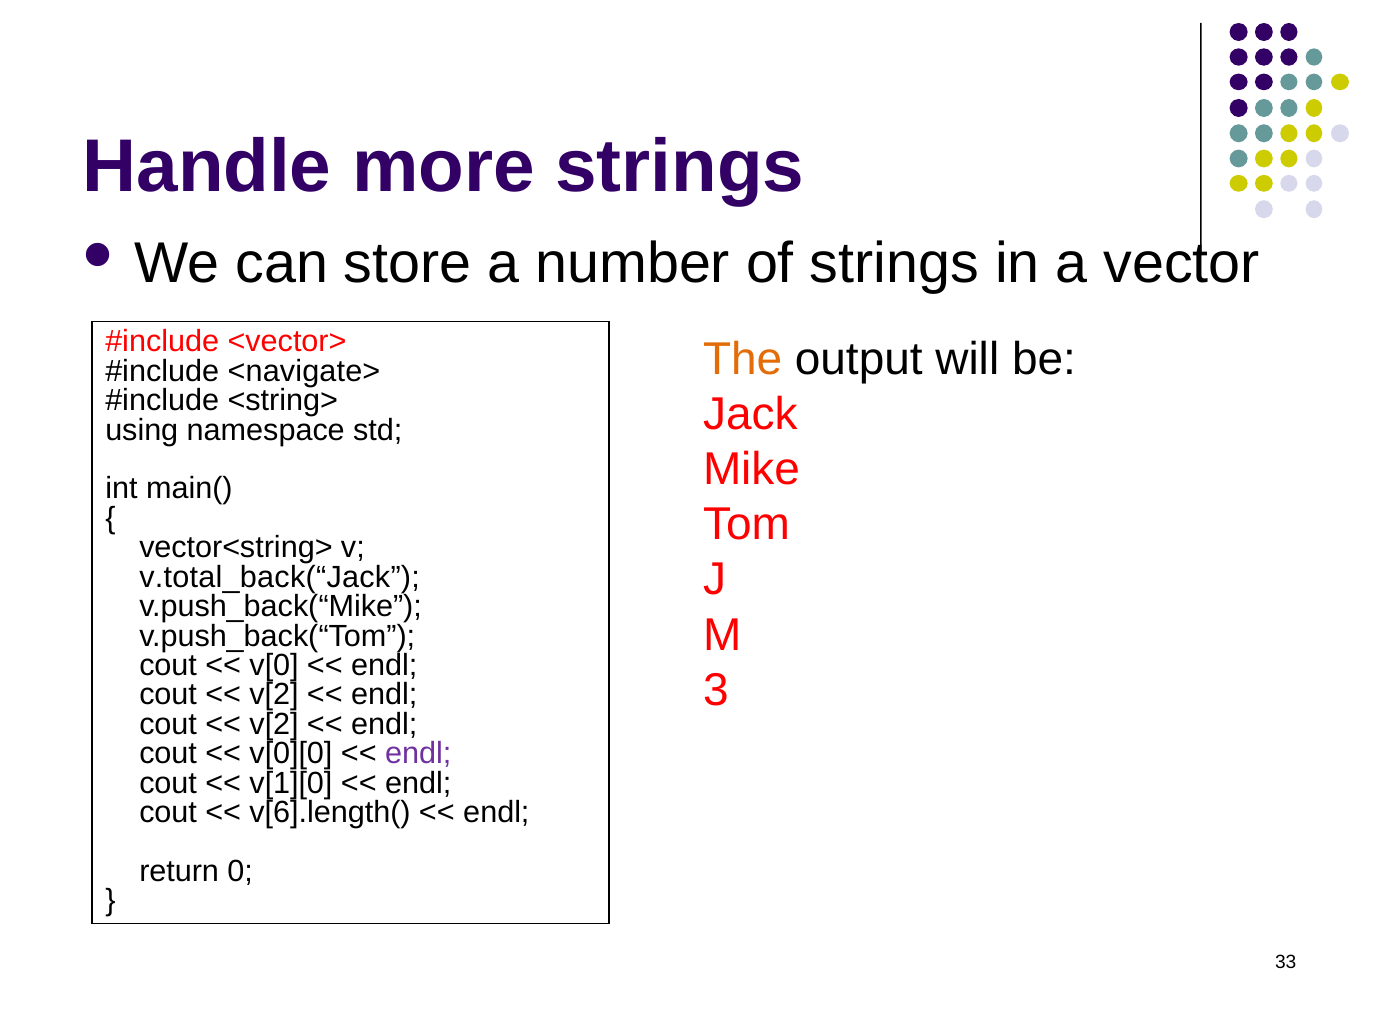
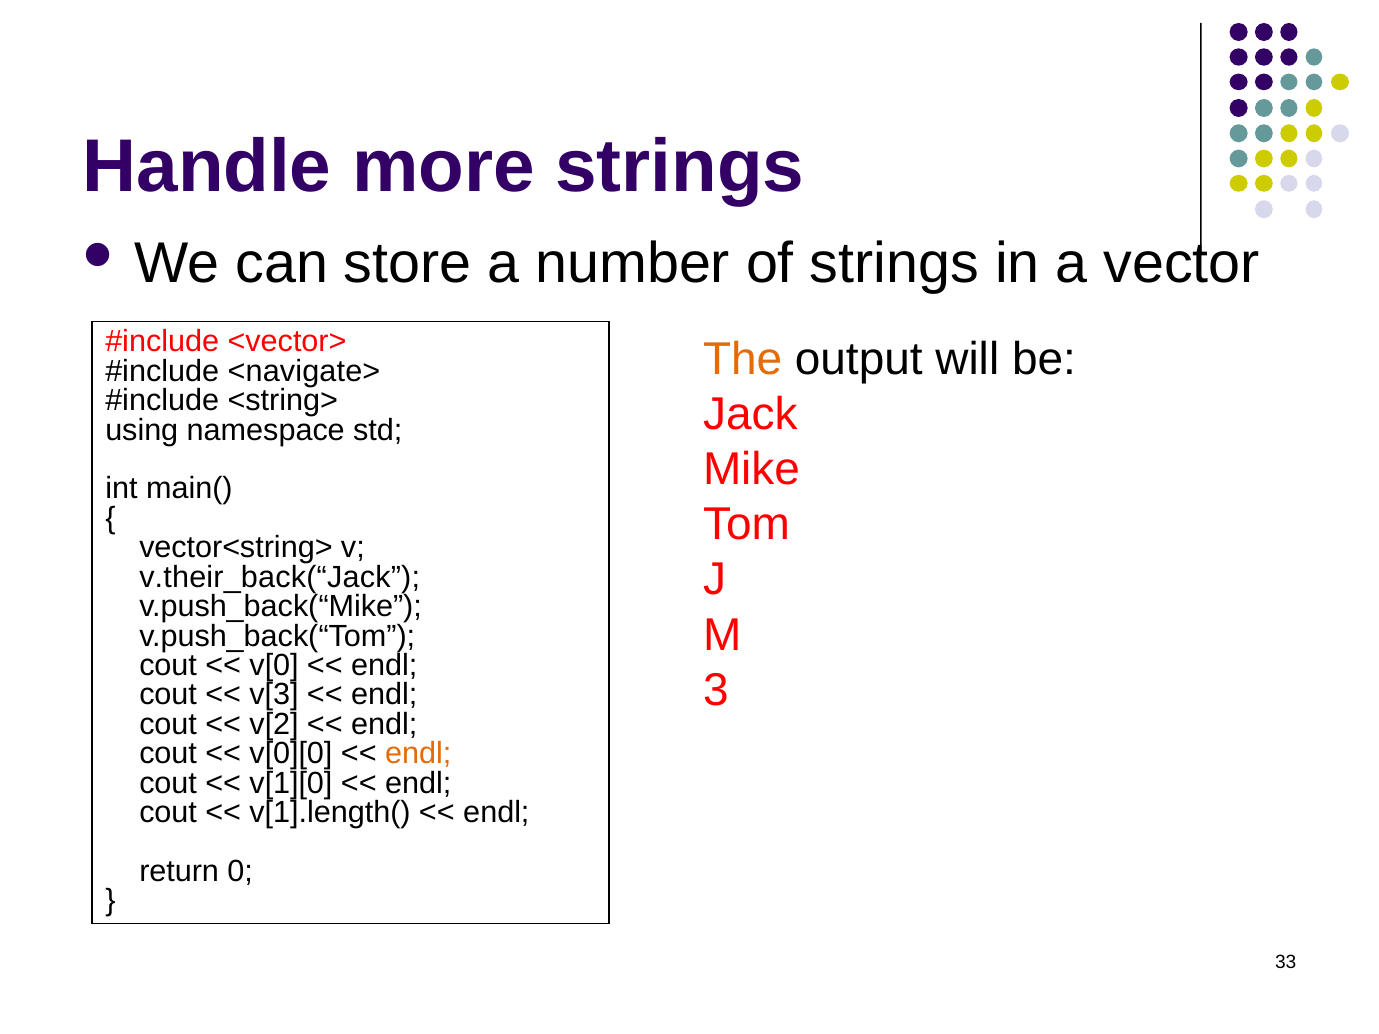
v.total_back(“Jack: v.total_back(“Jack -> v.their_back(“Jack (280, 577)
v[2: v[2 -> v[3 (274, 695)
endl colour: purple -> orange (418, 754)
v[6].length(: v[6].length( -> v[1].length( (330, 813)
